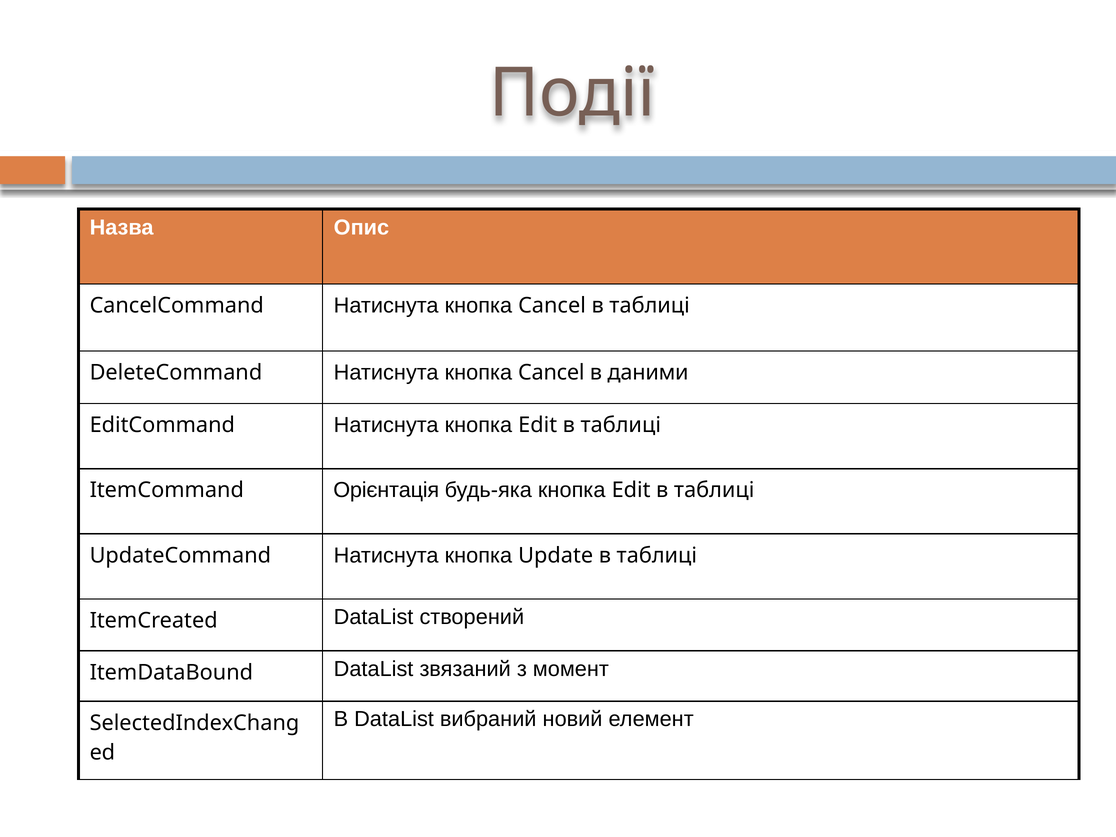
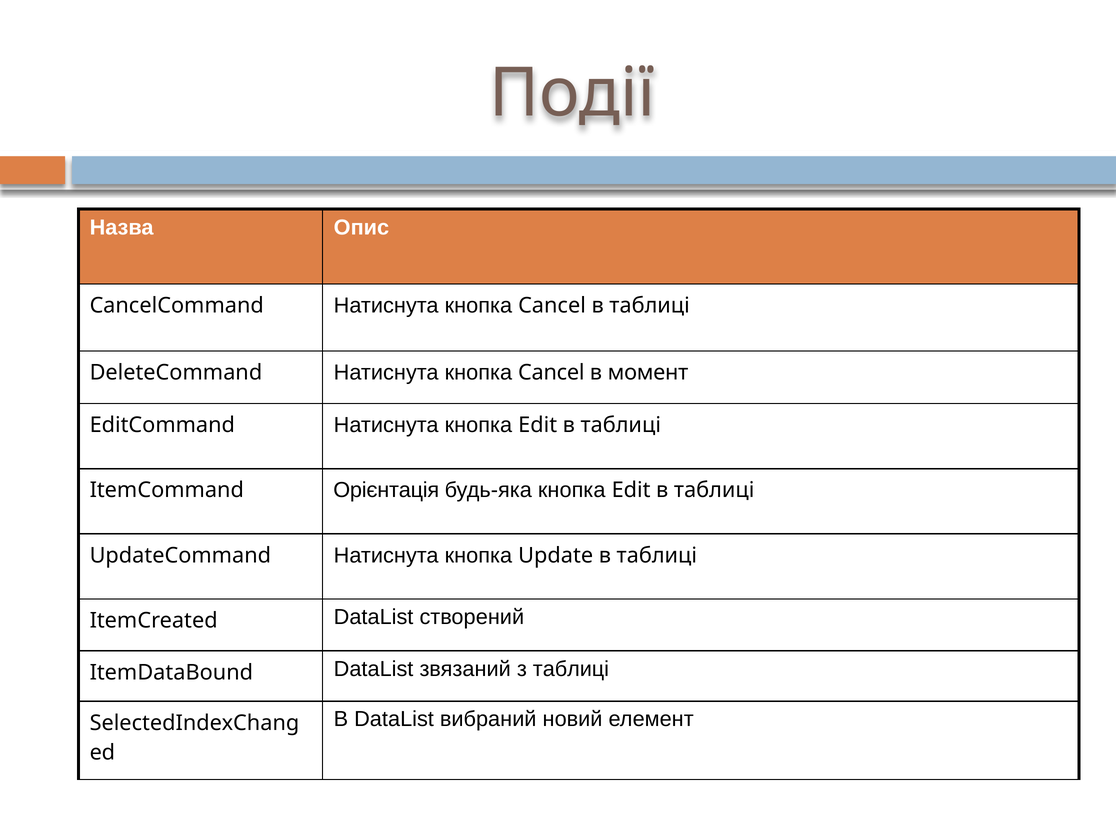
даними: даними -> момент (648, 373)
з момент: момент -> таблиці (571, 669)
